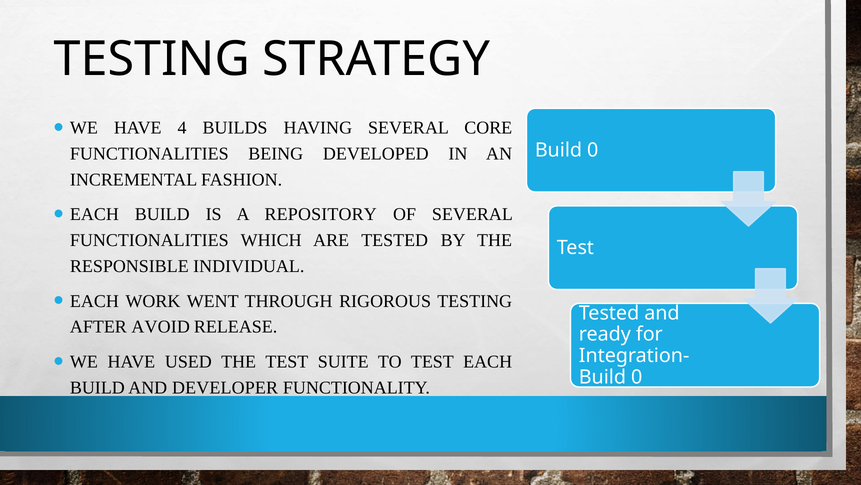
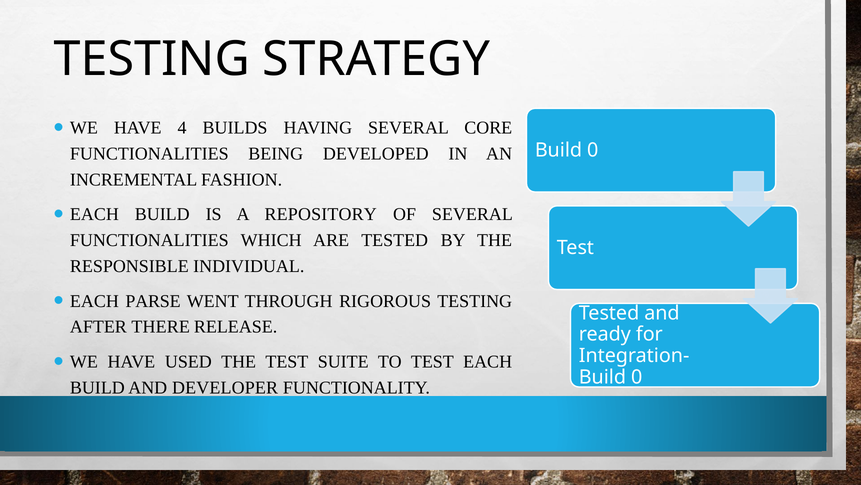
WORK: WORK -> PARSE (153, 301)
AVOID: AVOID -> THERE (161, 327)
